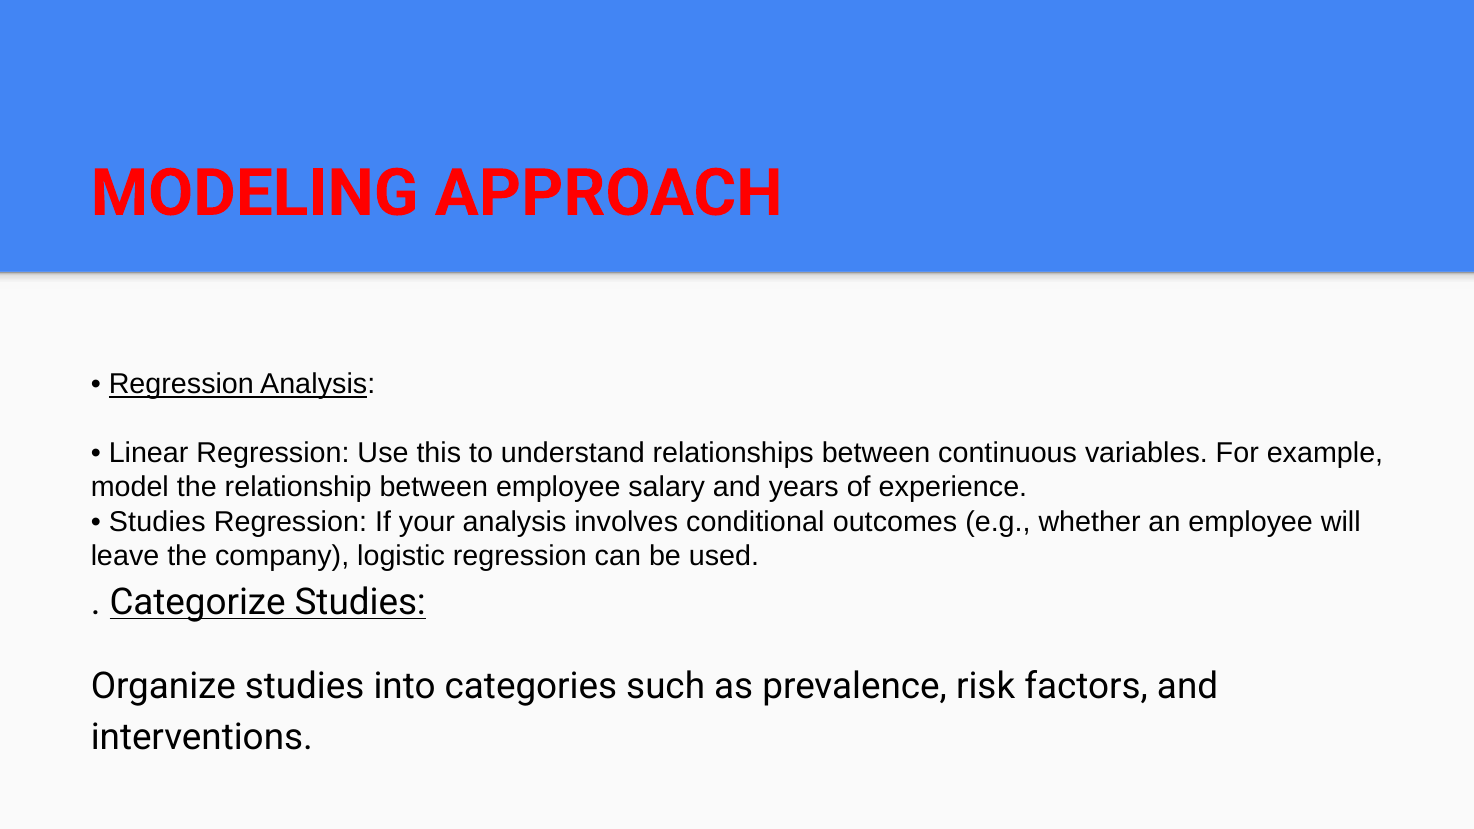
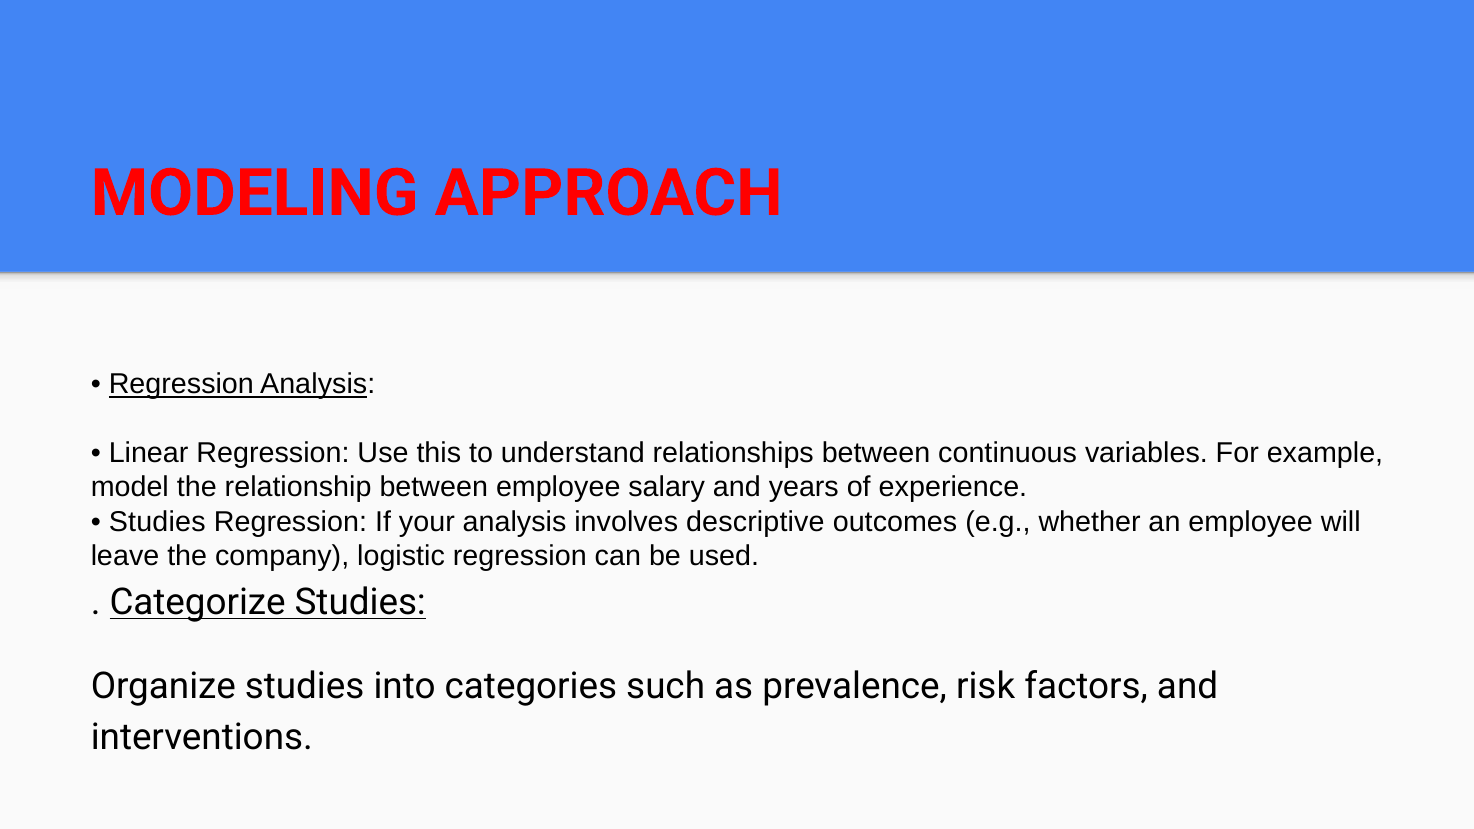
conditional: conditional -> descriptive (755, 522)
